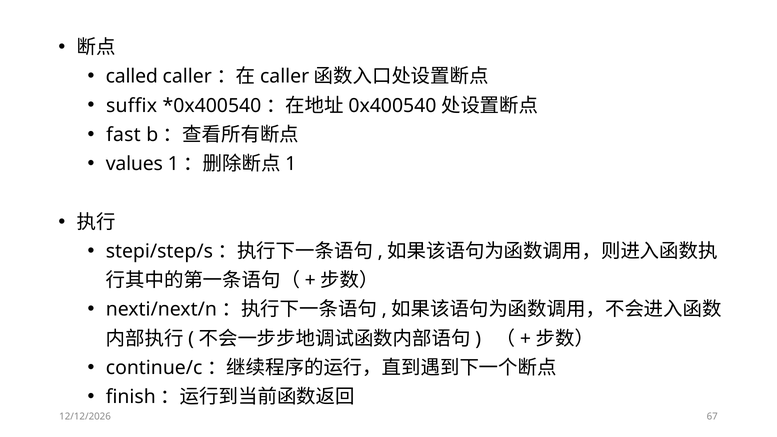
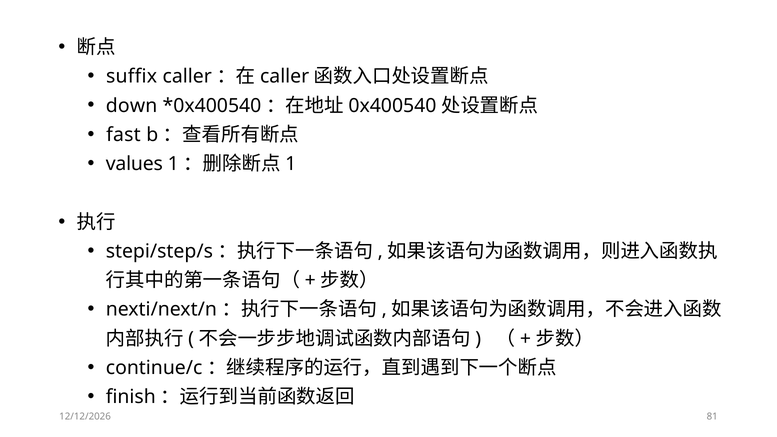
called: called -> suffix (132, 77)
suffix: suffix -> down (132, 106)
67: 67 -> 81 (712, 417)
